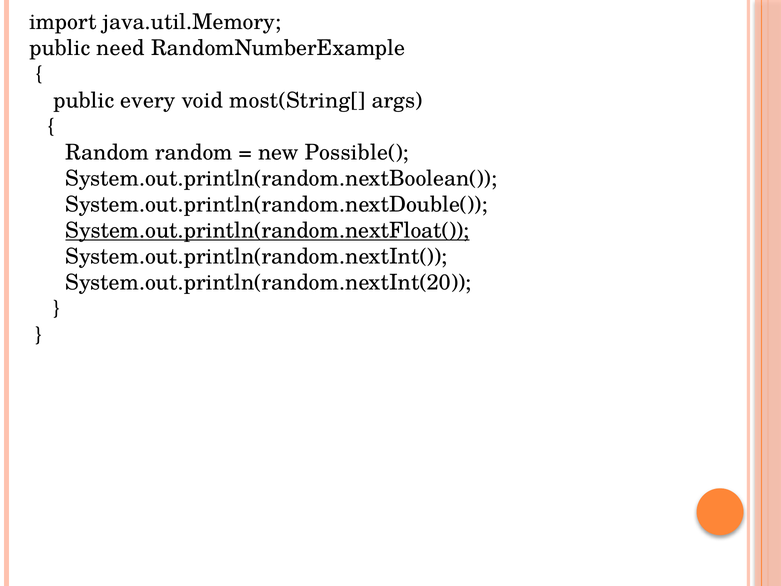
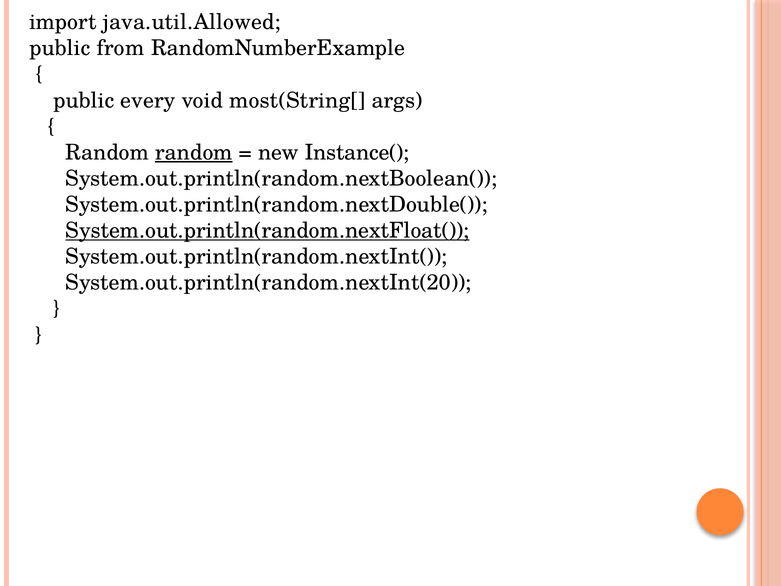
java.util.Memory: java.util.Memory -> java.util.Allowed (192, 22)
need: need -> from (121, 48)
random underline: none -> present (194, 152)
Possible(: Possible( -> Instance( (357, 152)
